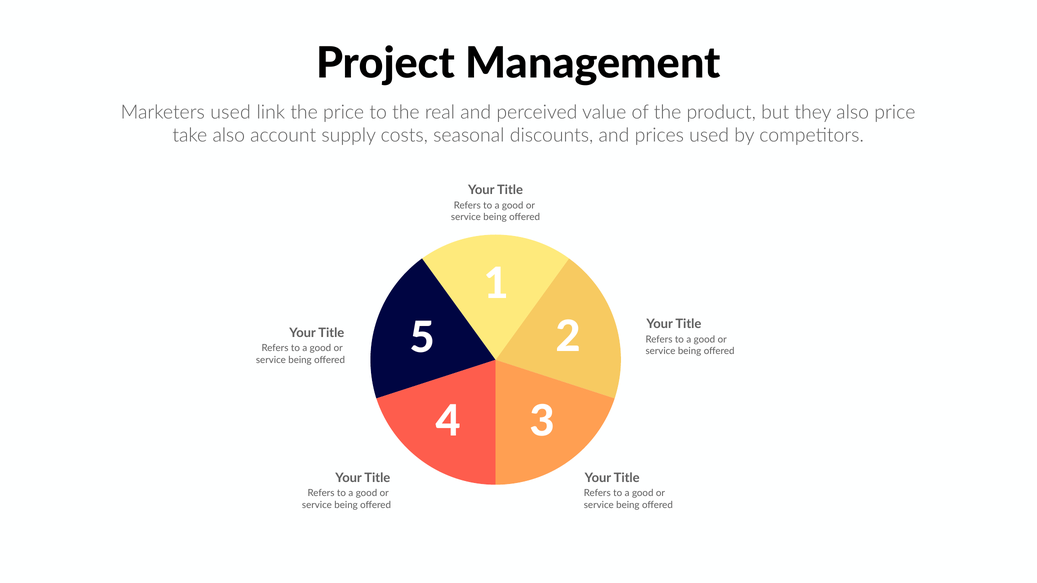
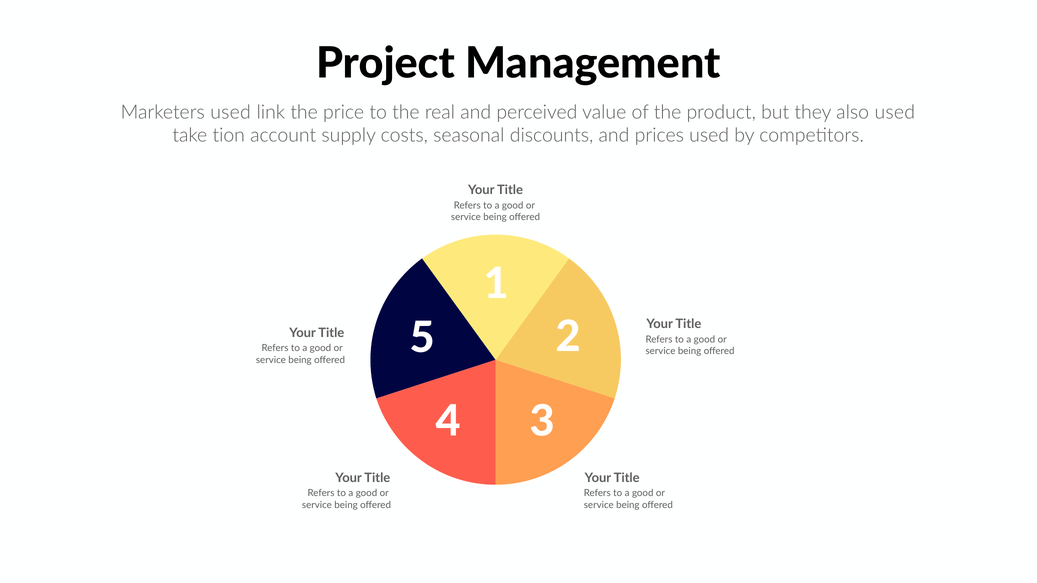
also price: price -> used (895, 112)
take also: also -> tion (229, 136)
